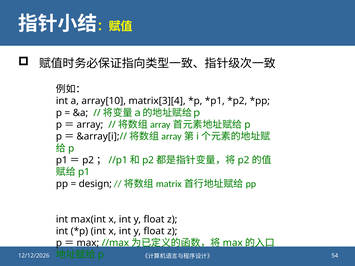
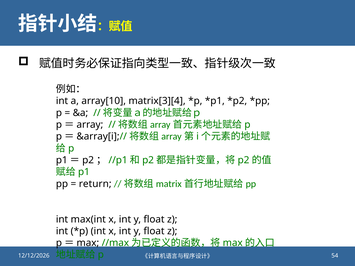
design: design -> return (95, 184)
